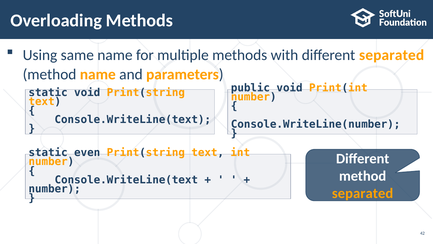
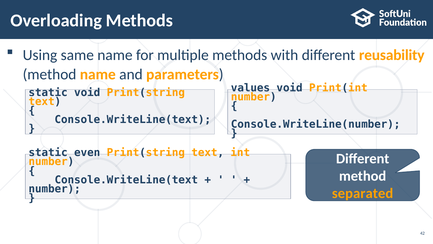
different separated: separated -> reusability (392, 55)
public: public -> values (250, 88)
